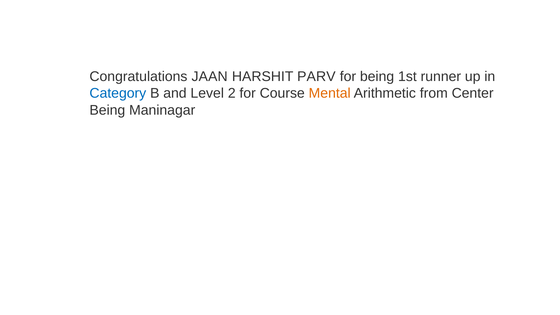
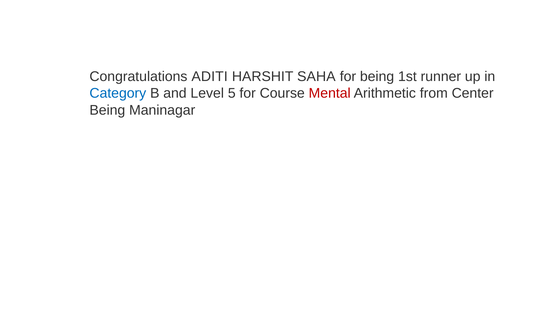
JAAN: JAAN -> ADITI (210, 77)
PARV: PARV -> SAHA (316, 77)
2: 2 -> 5 (232, 93)
Mental colour: orange -> red (330, 93)
